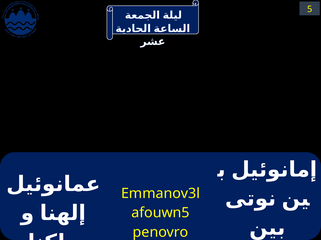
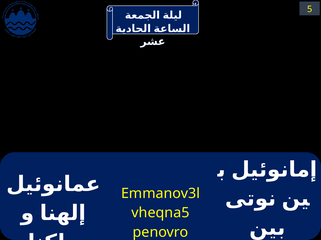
afouwn5: afouwn5 -> vheqna5 (160, 213)
